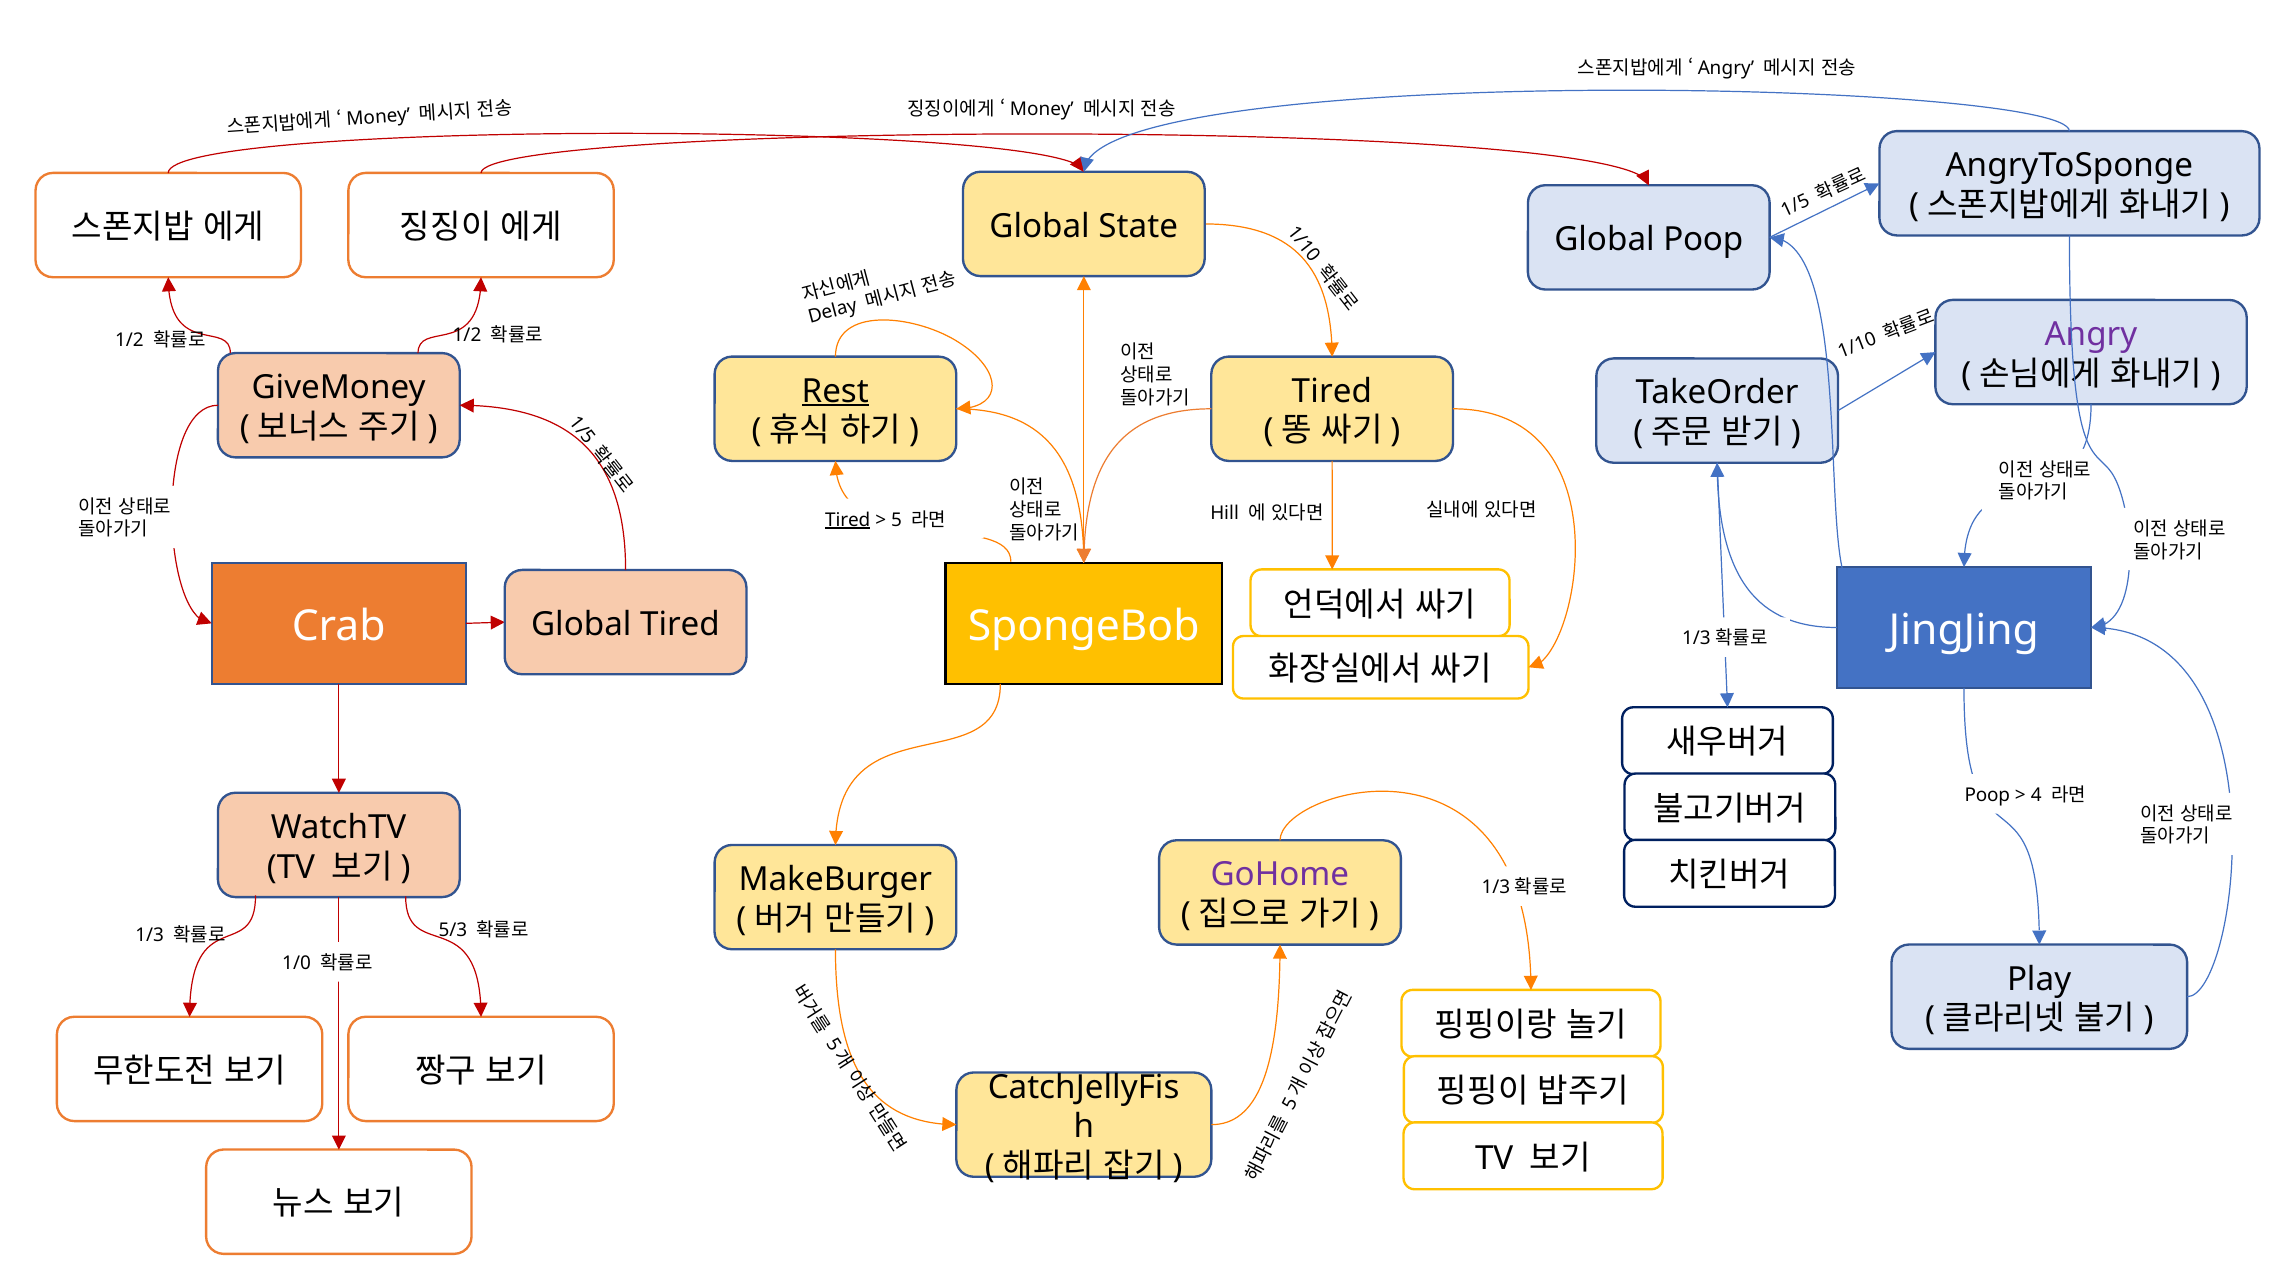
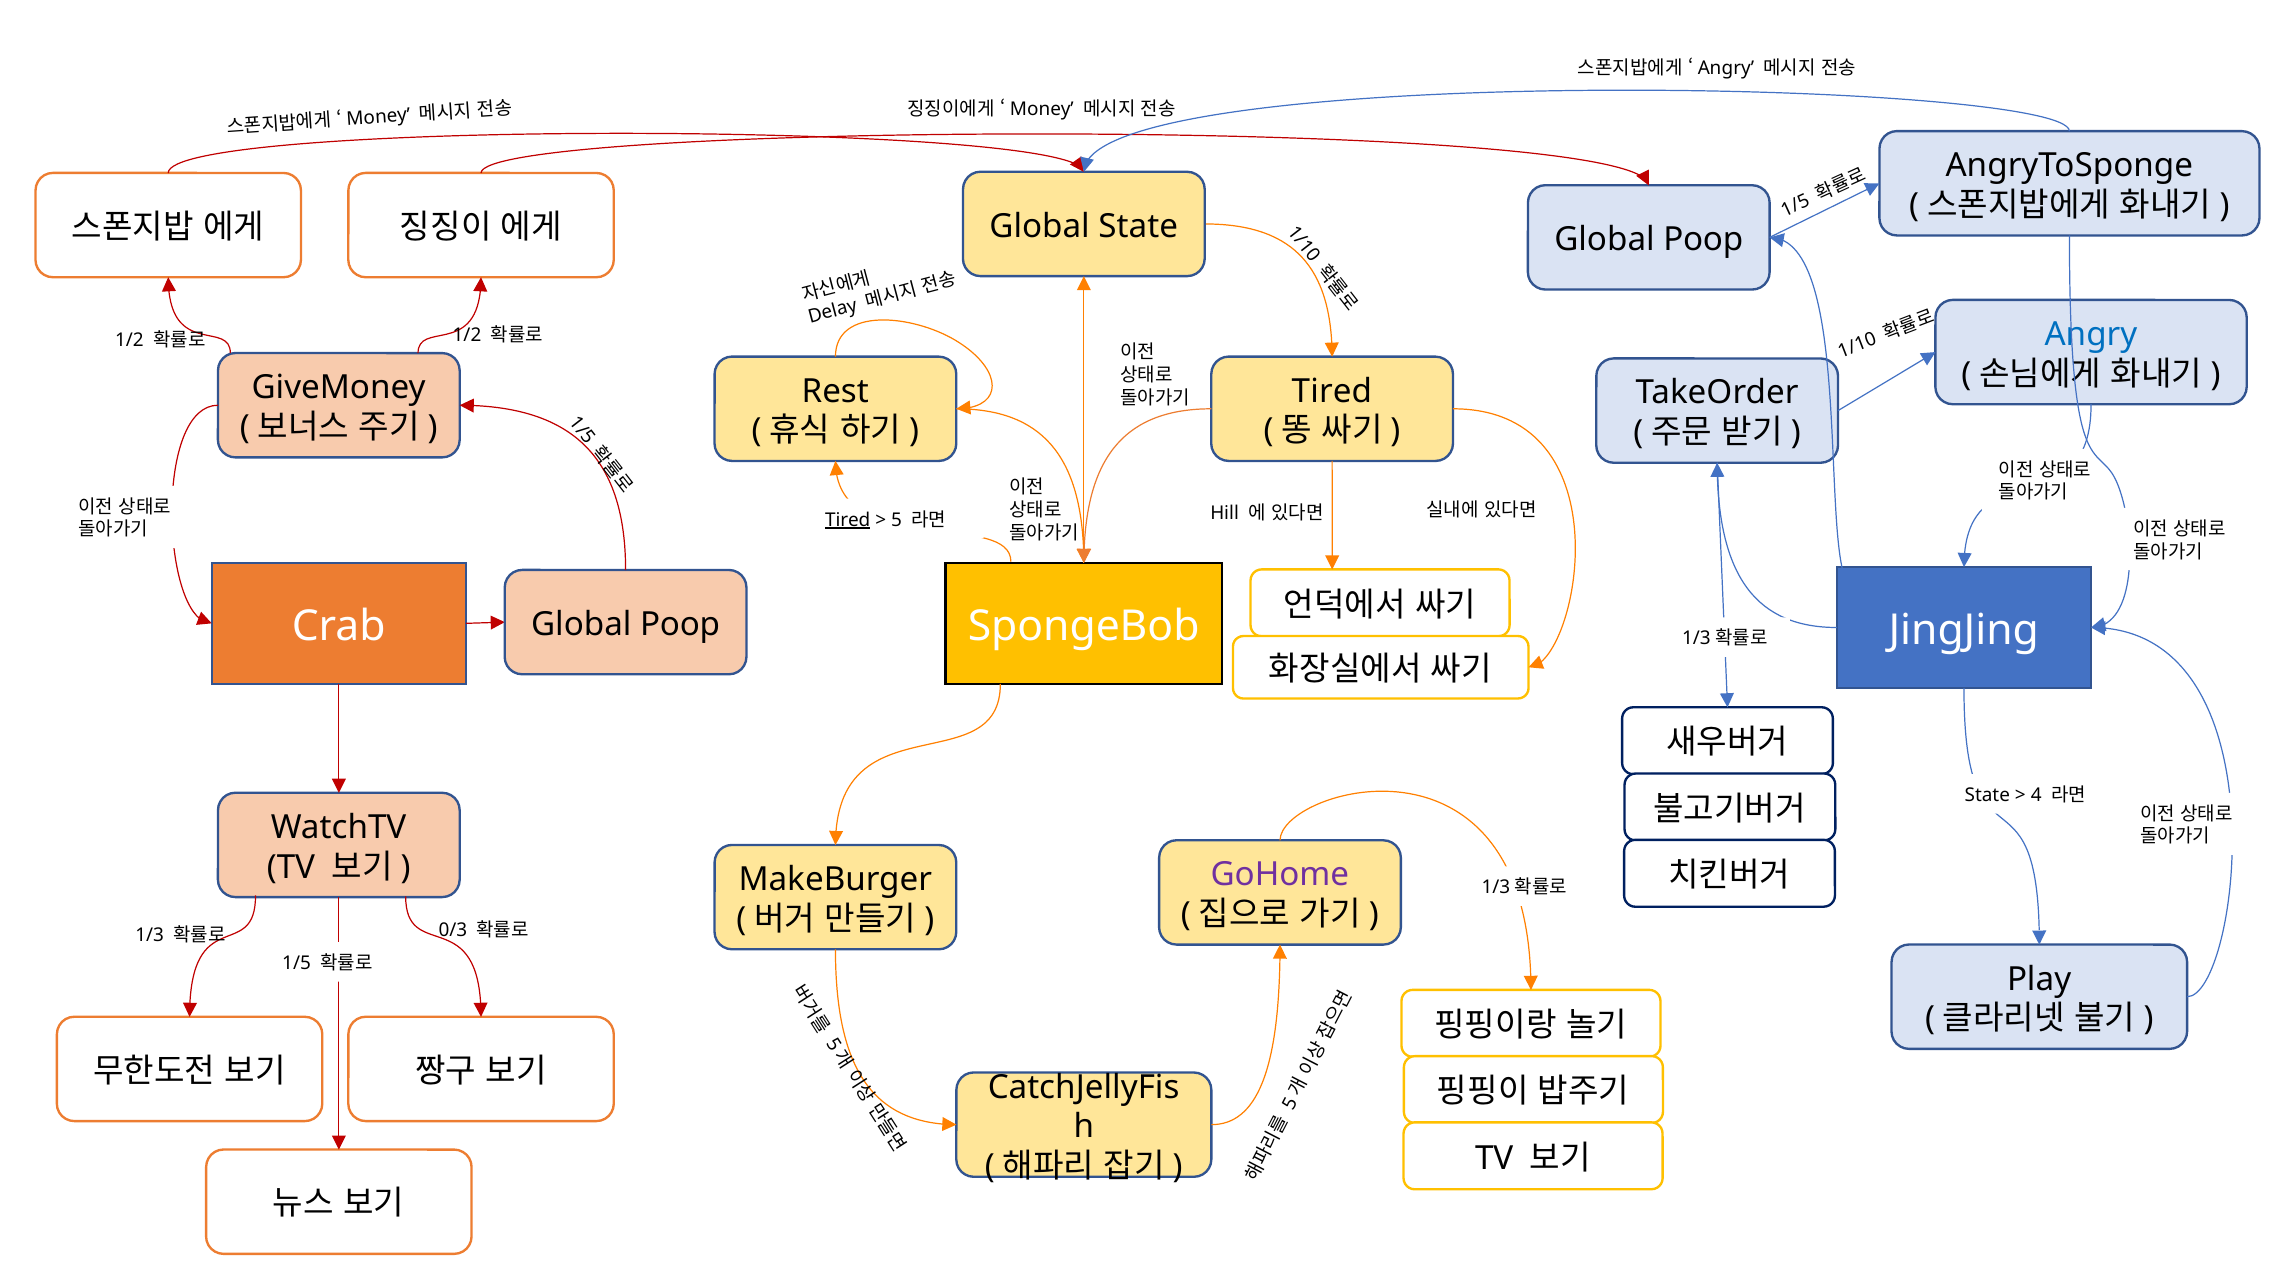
Angry colour: purple -> blue (2091, 334)
Rest underline: present -> none (835, 391)
Tired: Tired -> Poop (680, 624)
Poop: Poop -> State (1987, 795)
5/3: 5/3 -> 0/3 (453, 930)
1/0: 1/0 -> 1/5 (297, 963)
